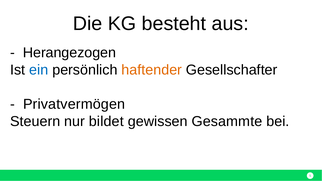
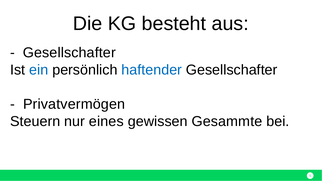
Herangezogen: Herangezogen -> Gesellschafter (69, 53)
haftender colour: orange -> blue (152, 70)
bildet: bildet -> eines (106, 121)
